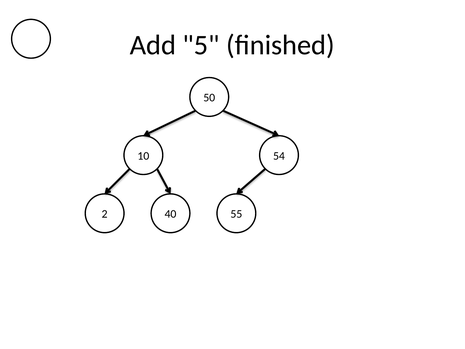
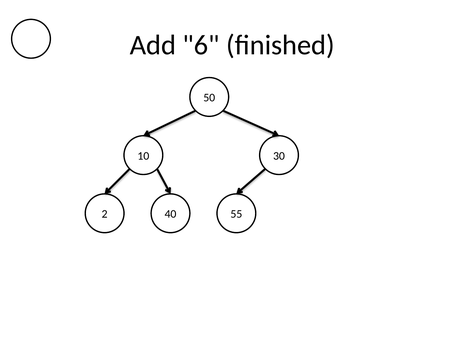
5: 5 -> 6 (201, 45)
54: 54 -> 30 (279, 156)
